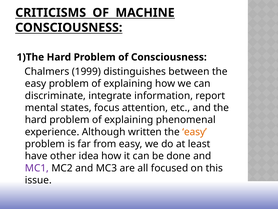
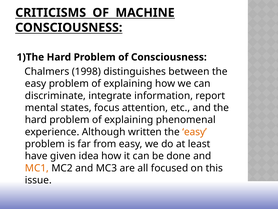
1999: 1999 -> 1998 (86, 71)
other: other -> given (63, 156)
MC1 colour: purple -> orange (37, 168)
